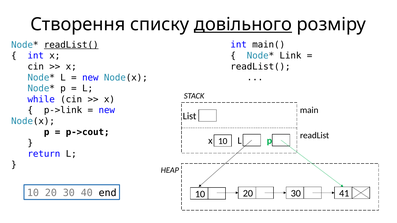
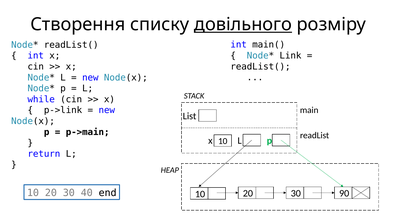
readList( underline: present -> none (71, 45)
p->cout: p->cout -> p->main (88, 132)
41: 41 -> 90 (344, 194)
